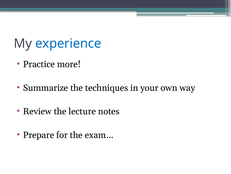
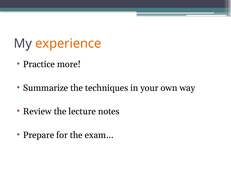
experience colour: blue -> orange (68, 43)
